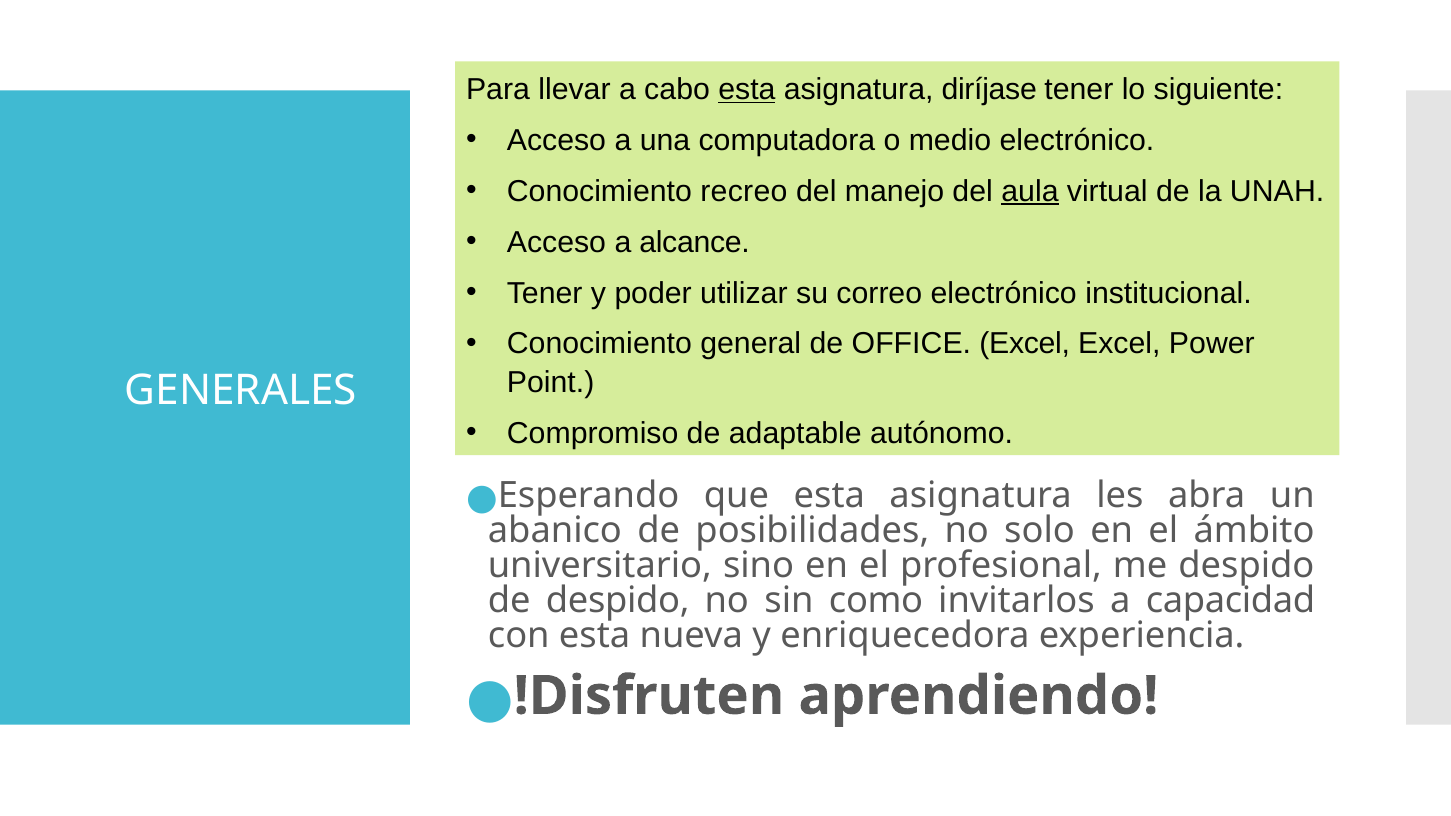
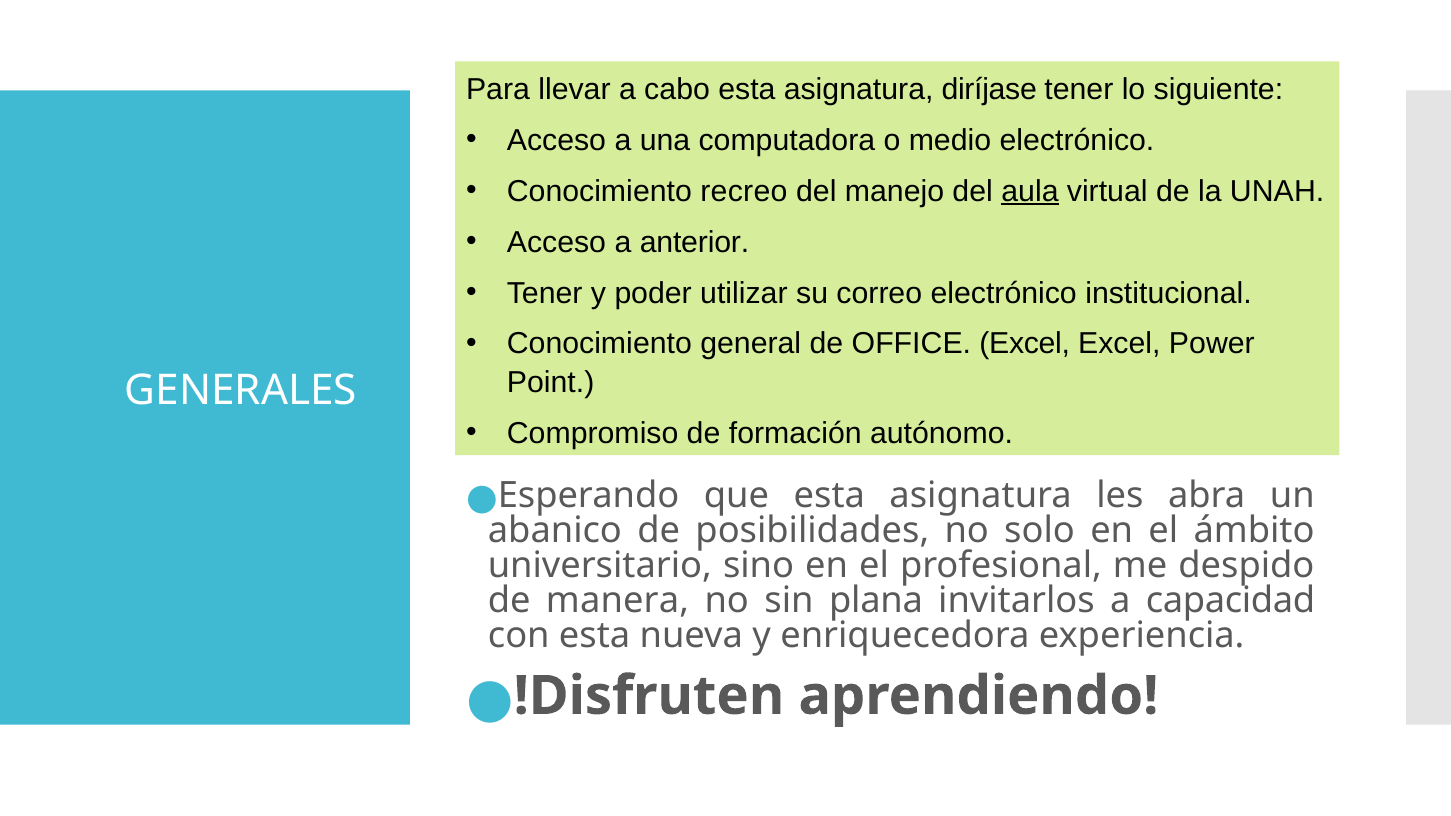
esta underline: present -> none (747, 90)
alcance: alcance -> anterior (694, 242)
adaptable: adaptable -> formación (795, 434)
de despido: despido -> manera (618, 600)
como: como -> plana (876, 600)
